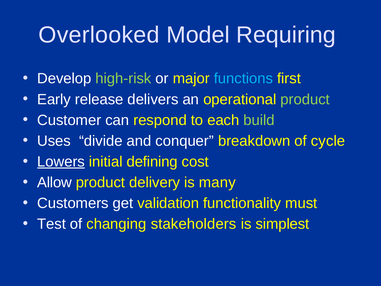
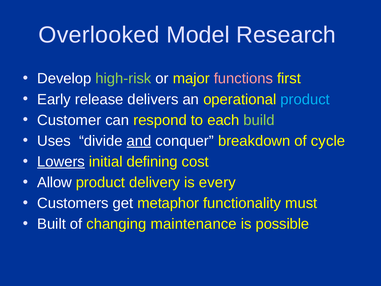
Requiring: Requiring -> Research (286, 35)
functions colour: light blue -> pink (243, 79)
product colour: light green -> light blue (305, 99)
and underline: none -> present (139, 141)
many: many -> every (217, 182)
validation: validation -> metaphor (168, 203)
Test: Test -> Built (52, 224)
stakeholders: stakeholders -> maintenance (194, 224)
simplest: simplest -> possible (282, 224)
